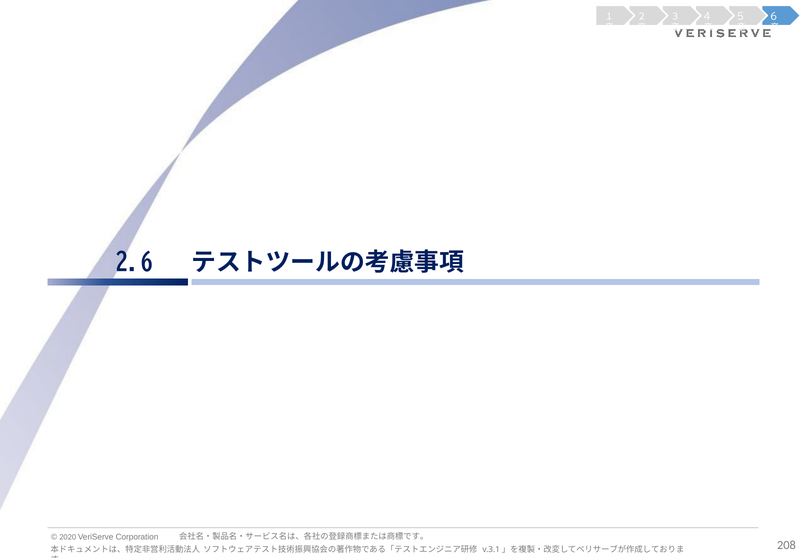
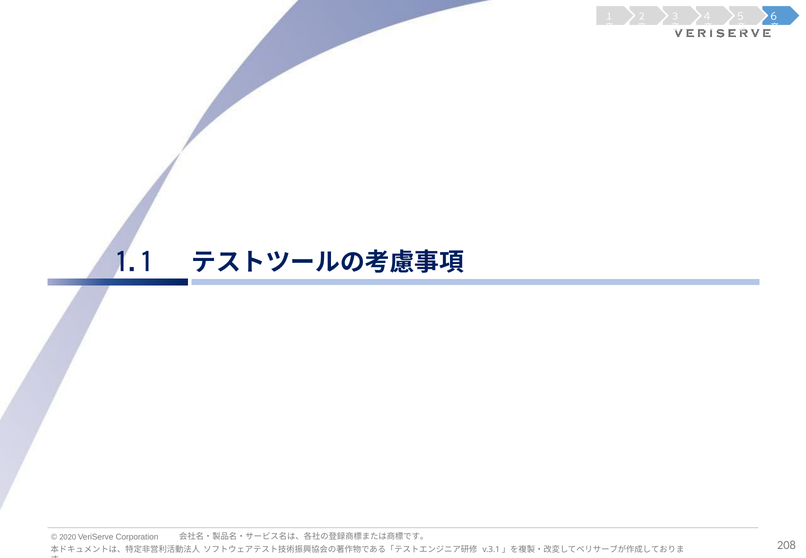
2.6: 2.6 -> 1.1 (134, 263)
